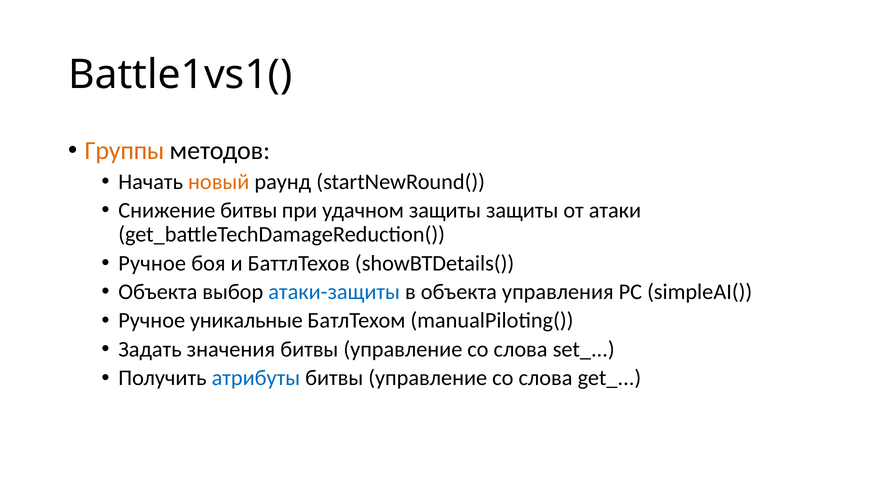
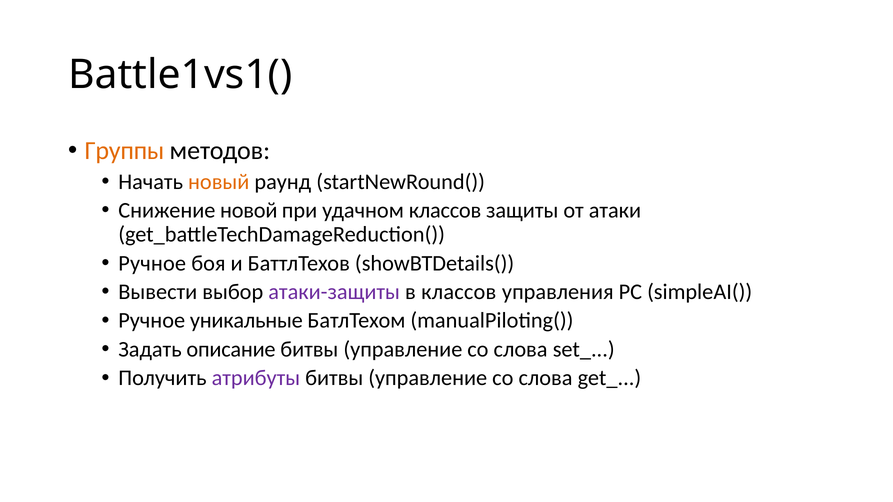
Снижение битвы: битвы -> новой (249, 211)
удачном защиты: защиты -> классов (445, 211)
Объекта: Объекта -> Вывести (158, 292)
атаки-защиты colour: blue -> purple (334, 292)
в объекта: объекта -> классов (459, 292)
значения: значения -> описание (231, 350)
атрибуты colour: blue -> purple (256, 378)
